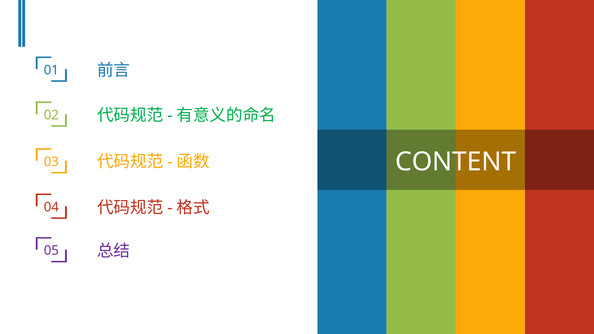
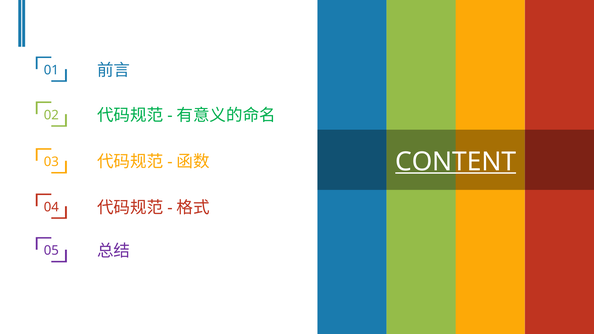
CONTENT underline: none -> present (456, 162)
